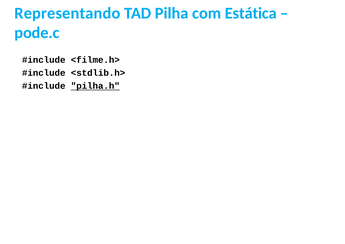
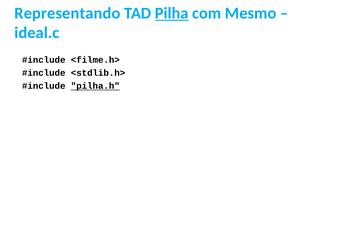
Pilha underline: none -> present (172, 13)
Estática: Estática -> Mesmo (251, 13)
pode.c: pode.c -> ideal.c (37, 33)
